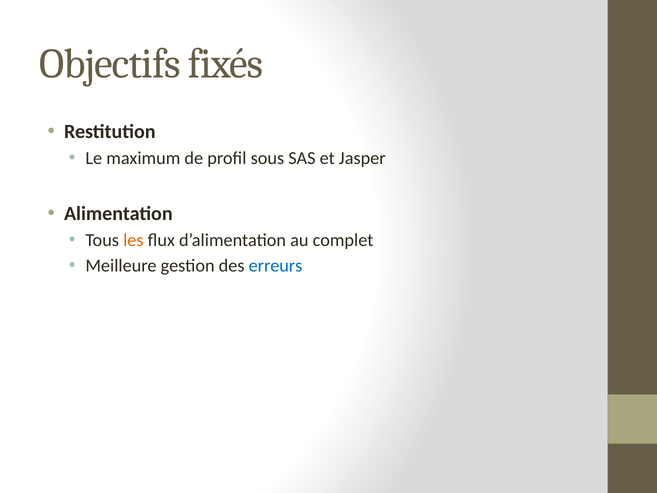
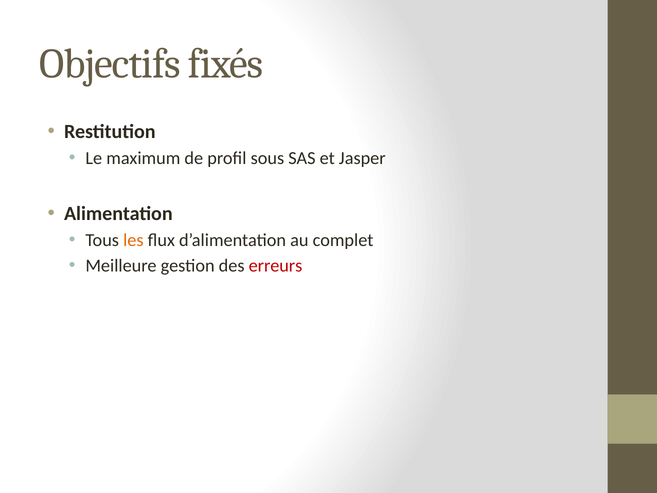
erreurs colour: blue -> red (275, 266)
